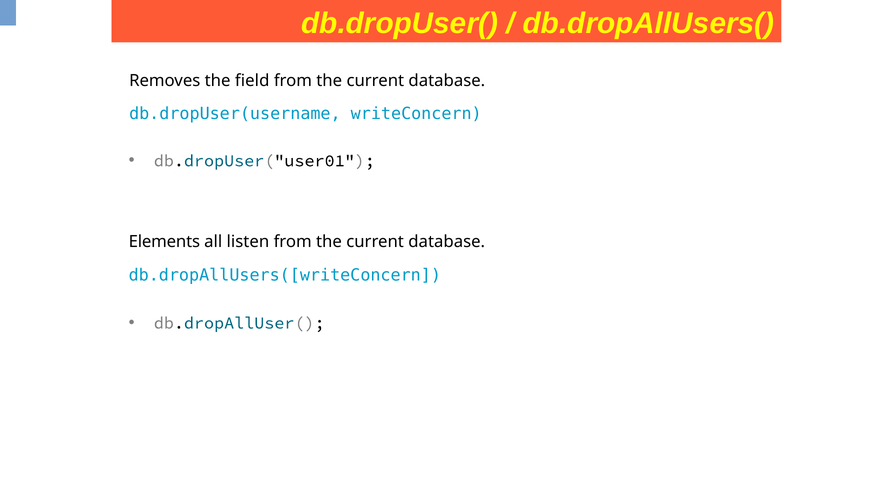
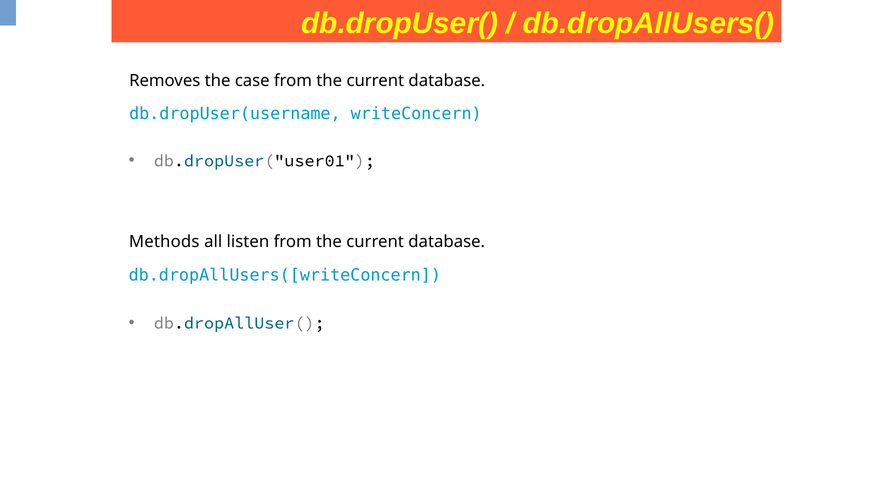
field: field -> case (252, 81)
Elements: Elements -> Methods (164, 242)
